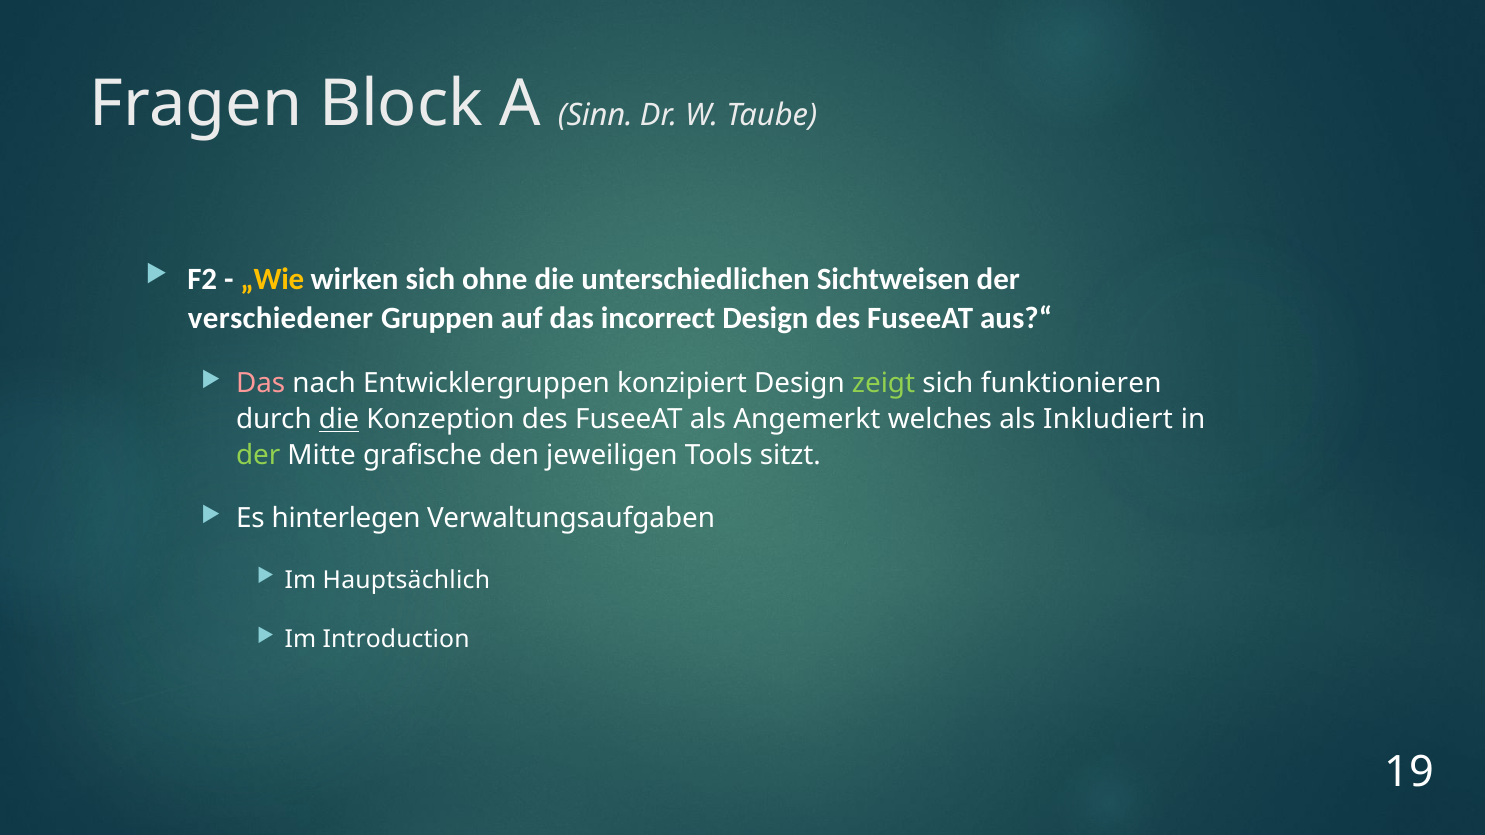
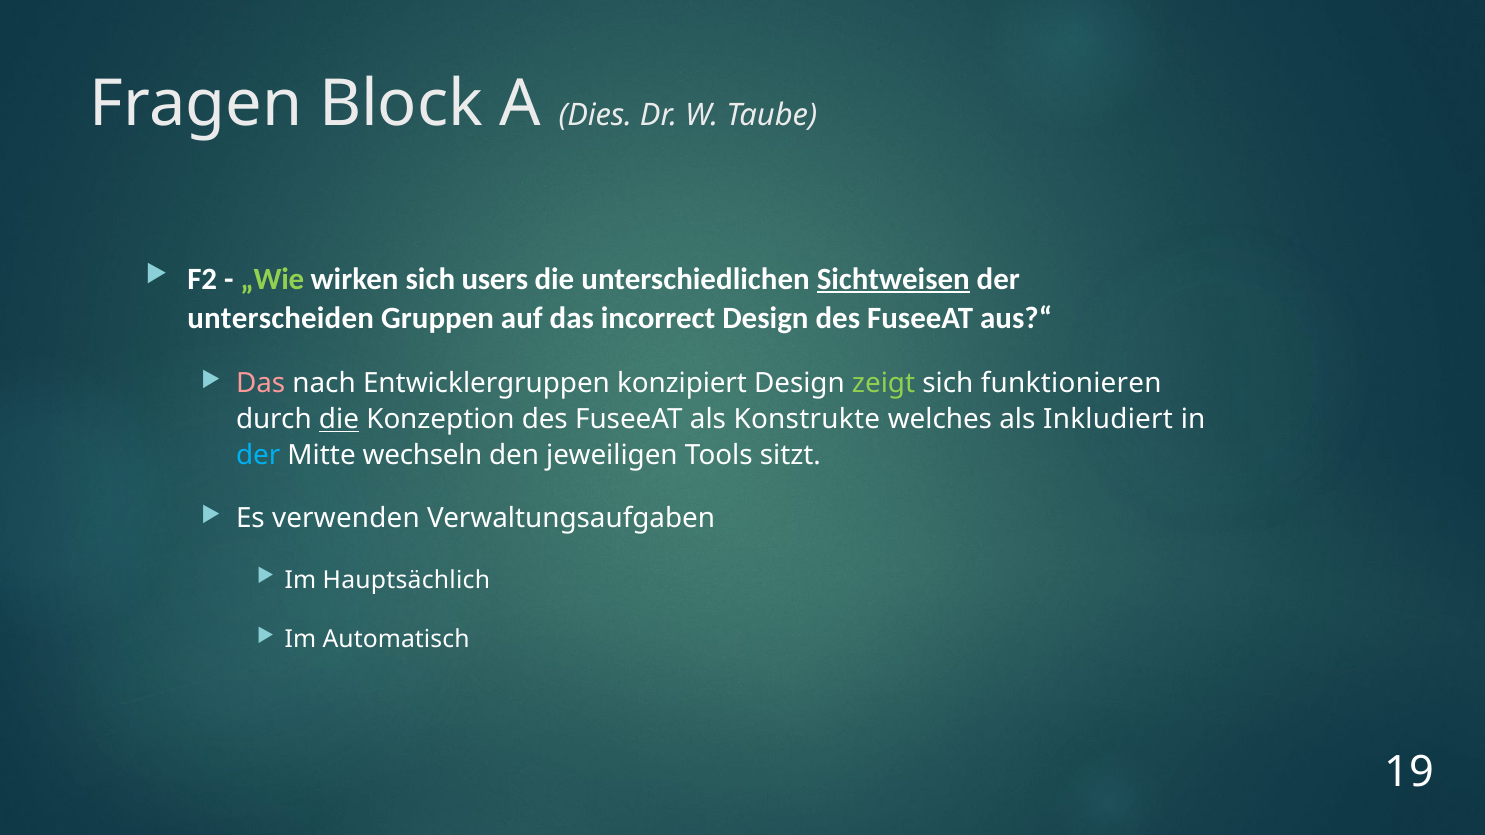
Sinn: Sinn -> Dies (595, 115)
„Wie colour: yellow -> light green (272, 279)
ohne: ohne -> users (495, 279)
Sichtweisen underline: none -> present (893, 279)
verschiedener: verschiedener -> unterscheiden (281, 319)
Angemerkt: Angemerkt -> Konstrukte (807, 420)
der colour: light green -> light blue (258, 455)
grafische: grafische -> wechseln (423, 455)
hinterlegen: hinterlegen -> verwenden (346, 519)
Introduction: Introduction -> Automatisch (396, 640)
